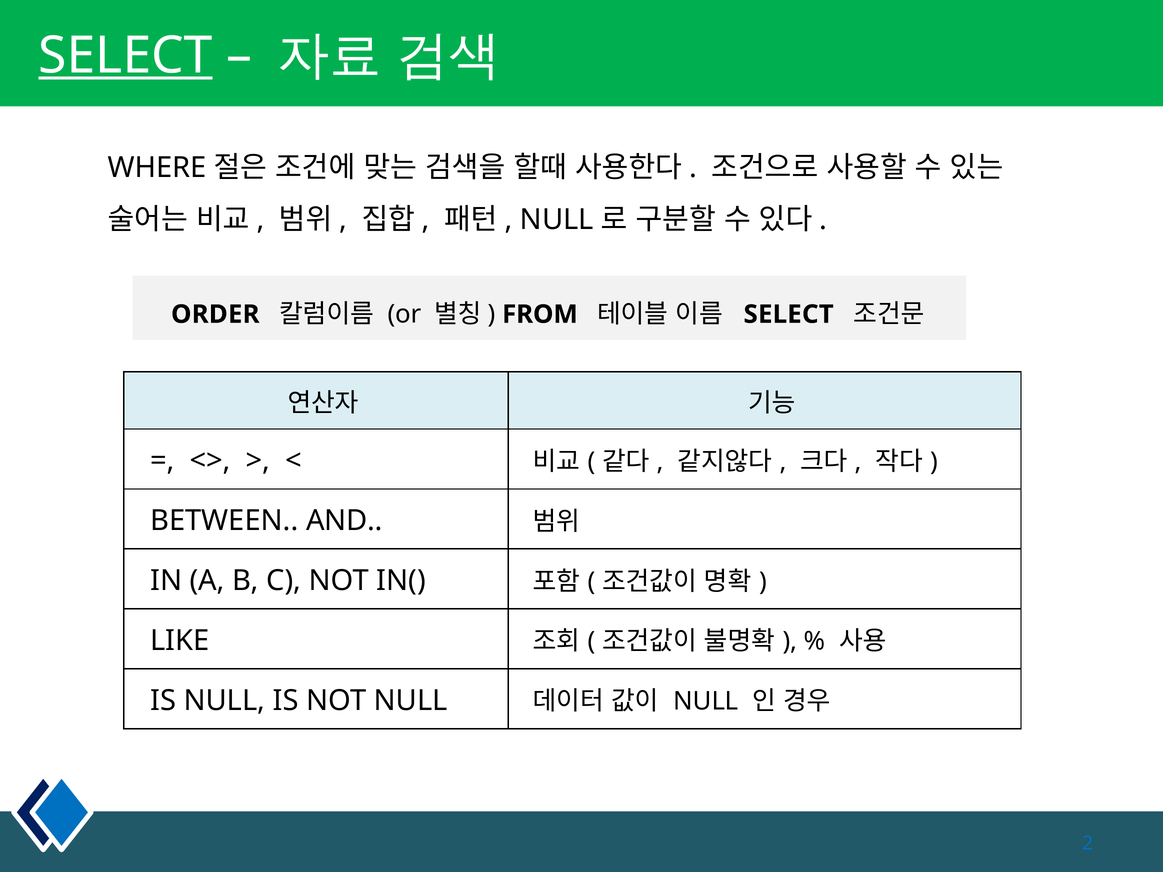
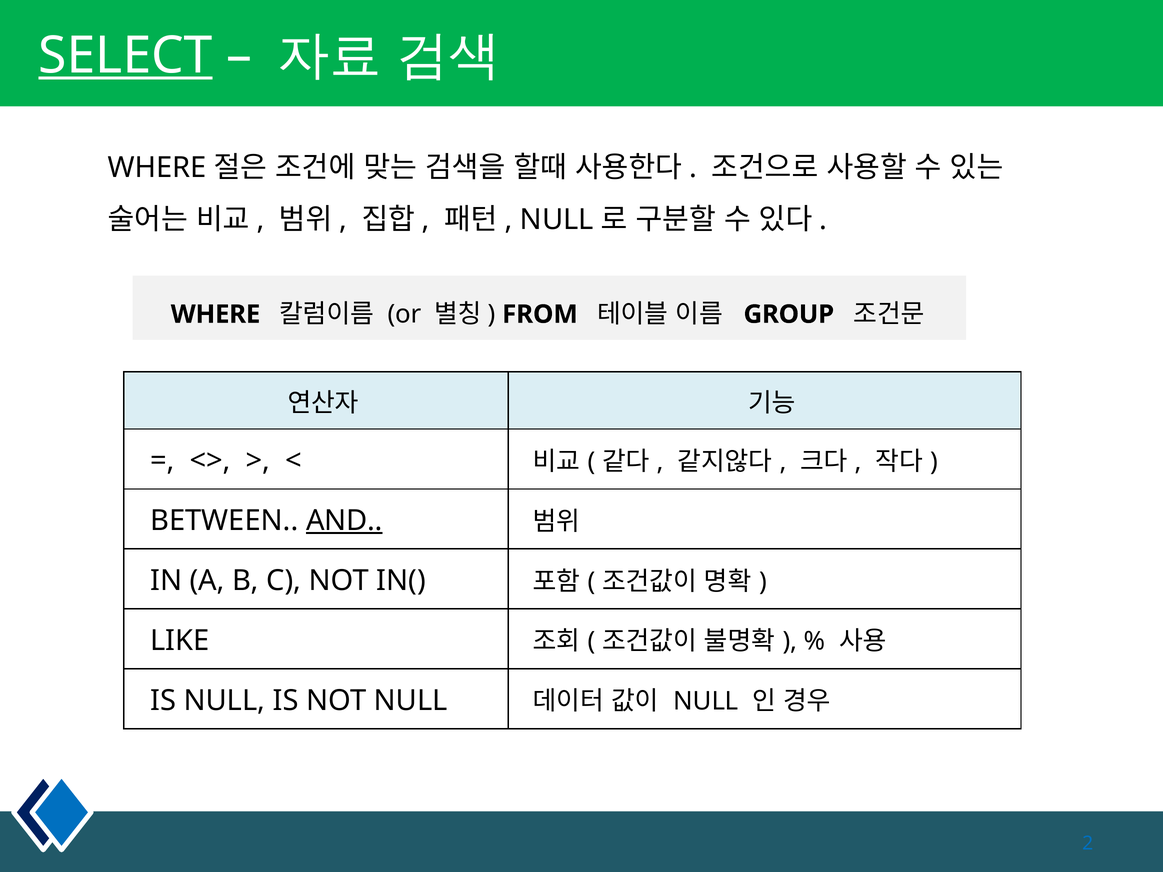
ORDER: ORDER -> WHERE (216, 314)
SELECT: SELECT -> GROUP (789, 314)
AND underline: none -> present (344, 521)
